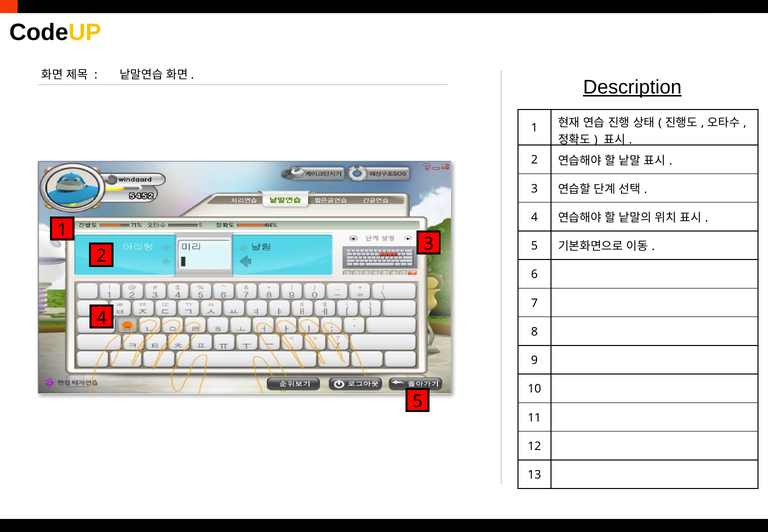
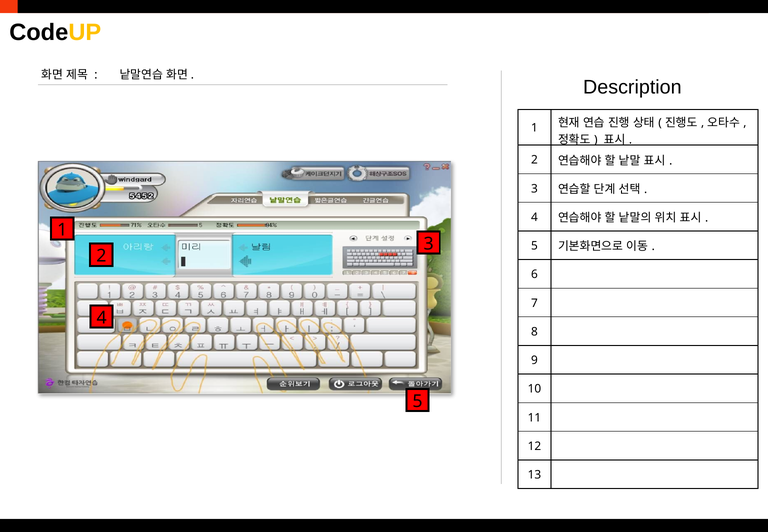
Description underline: present -> none (632, 87)
